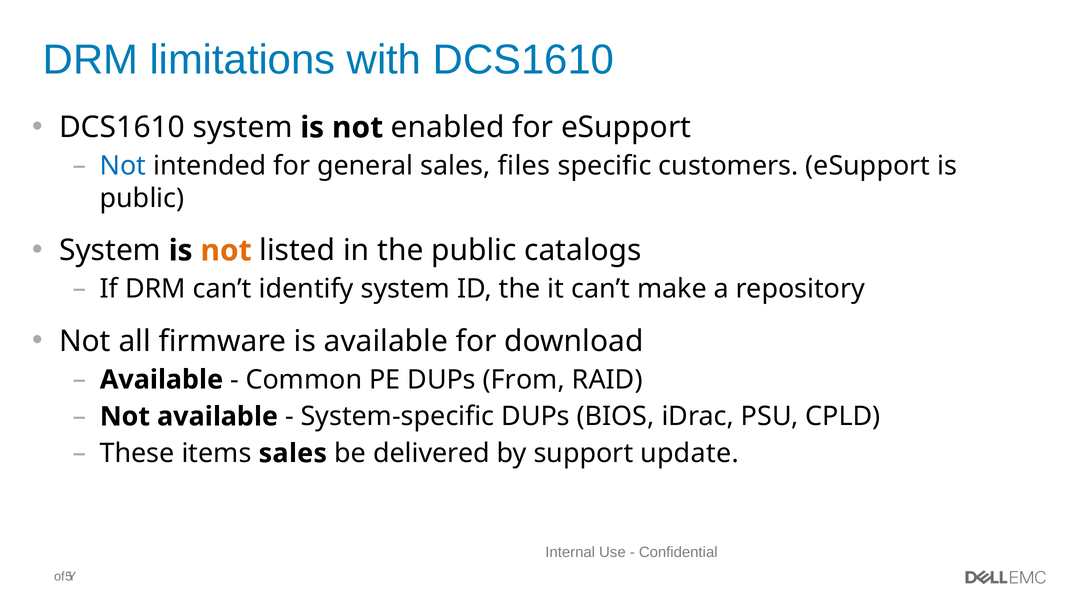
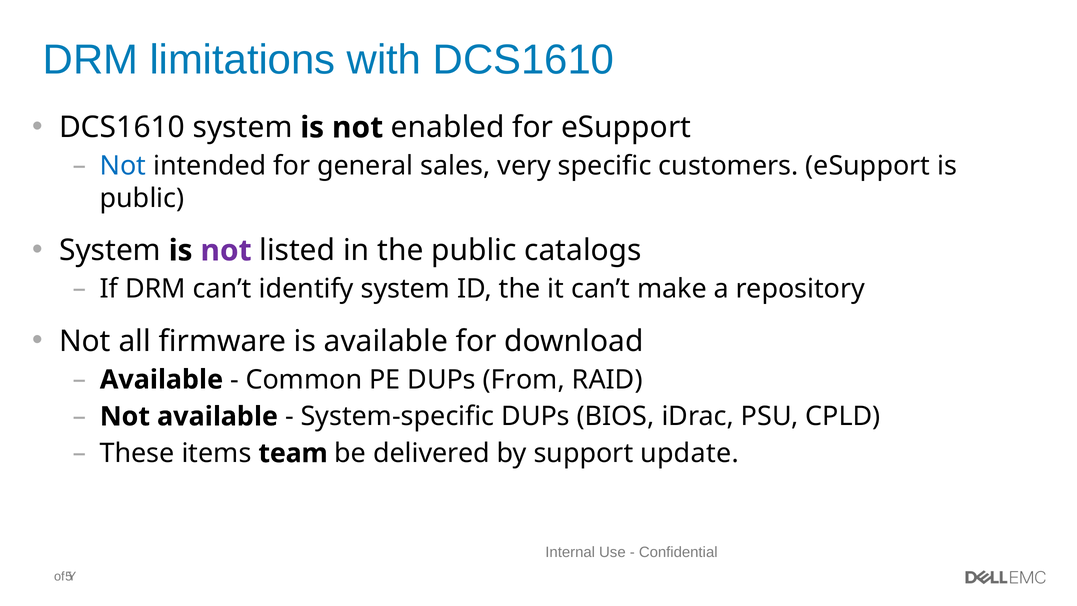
files: files -> very (524, 166)
not colour: orange -> purple (226, 251)
items sales: sales -> team (293, 453)
